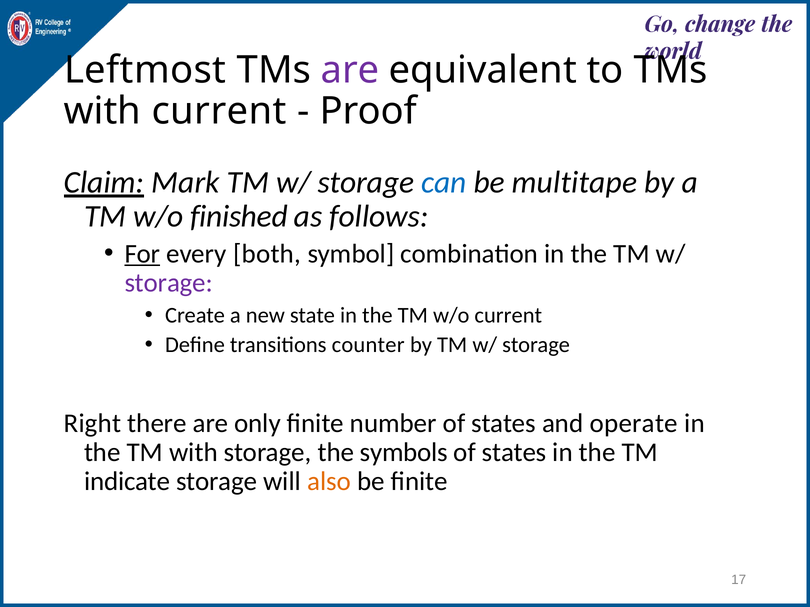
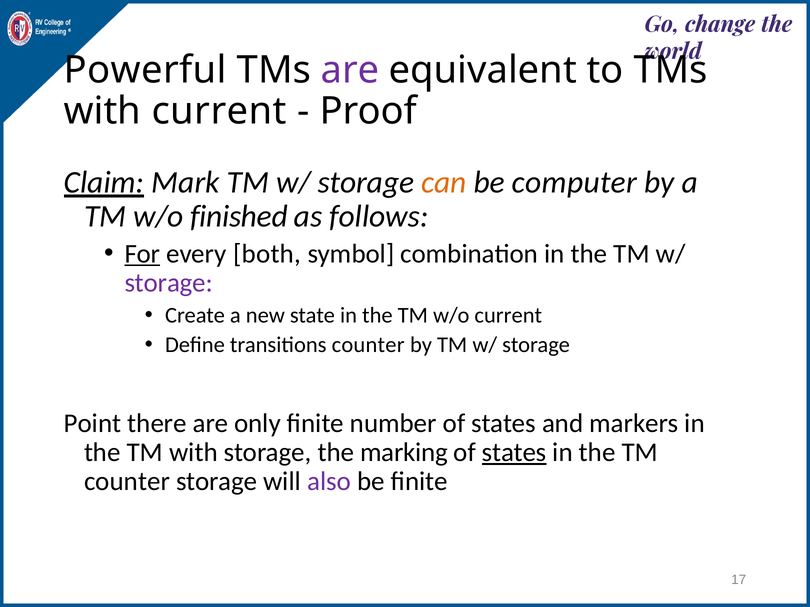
Leftmost: Leftmost -> Powerful (145, 70)
can colour: blue -> orange (444, 183)
multitape: multitape -> computer (574, 183)
Right: Right -> Point (93, 424)
operate: operate -> markers (634, 424)
symbols: symbols -> marking (404, 453)
states underline: none -> present (514, 453)
indicate: indicate -> counter (127, 482)
also colour: orange -> purple (329, 482)
